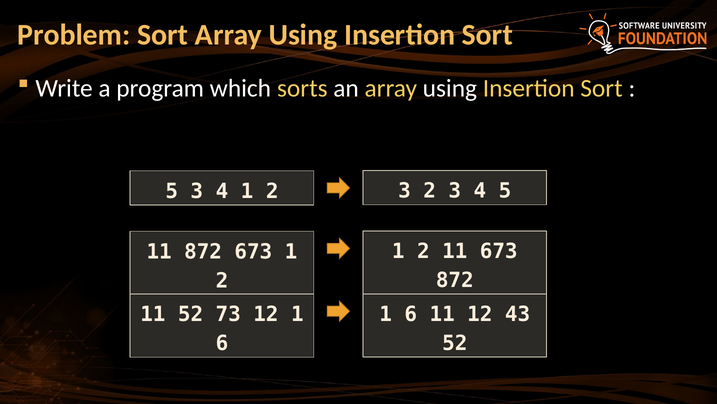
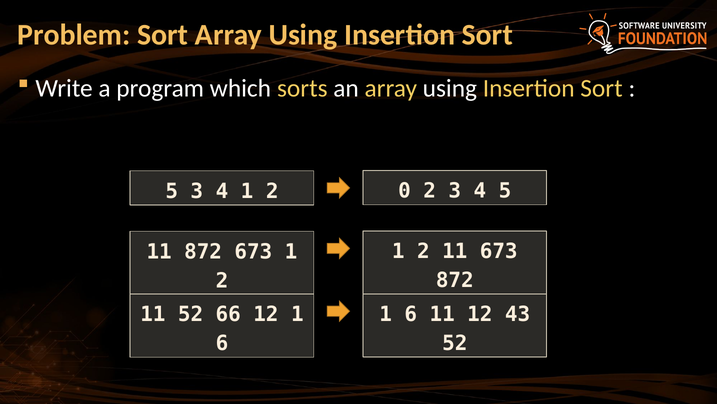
1 2 3: 3 -> 0 (405, 191)
73: 73 -> 66 (228, 314)
